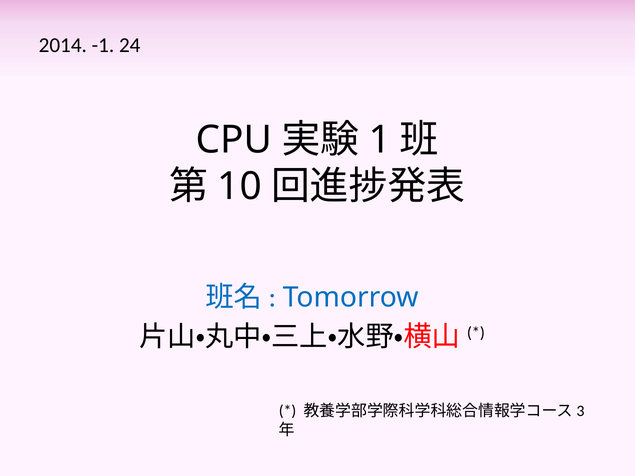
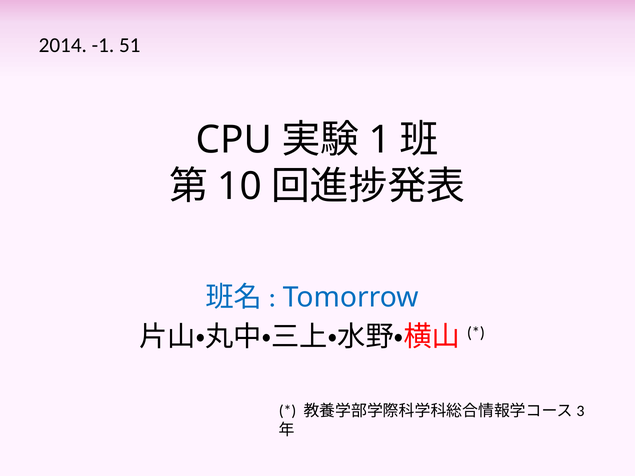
24: 24 -> 51 (130, 45)
